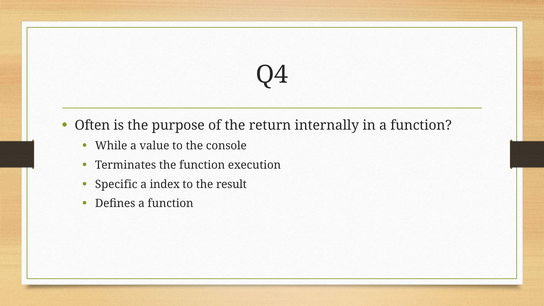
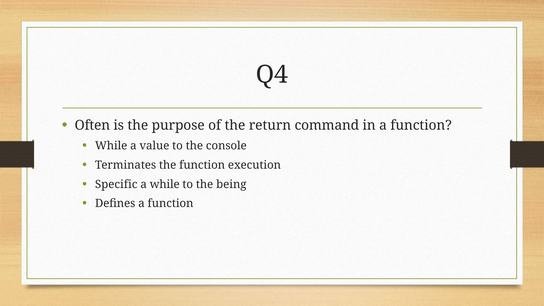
internally: internally -> command (327, 125)
a index: index -> while (165, 184)
result: result -> being (231, 184)
